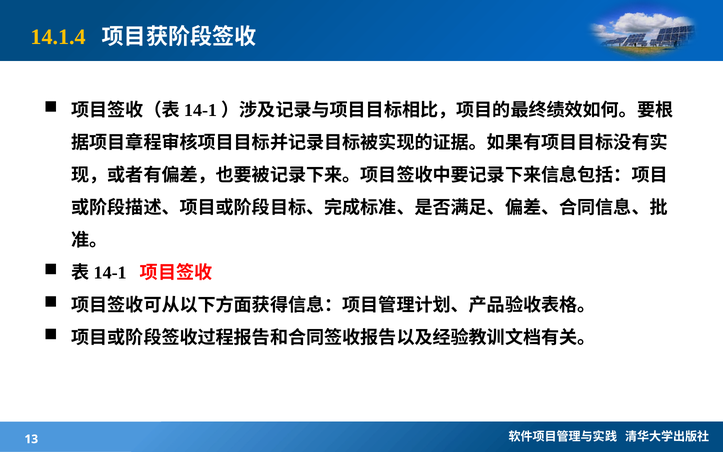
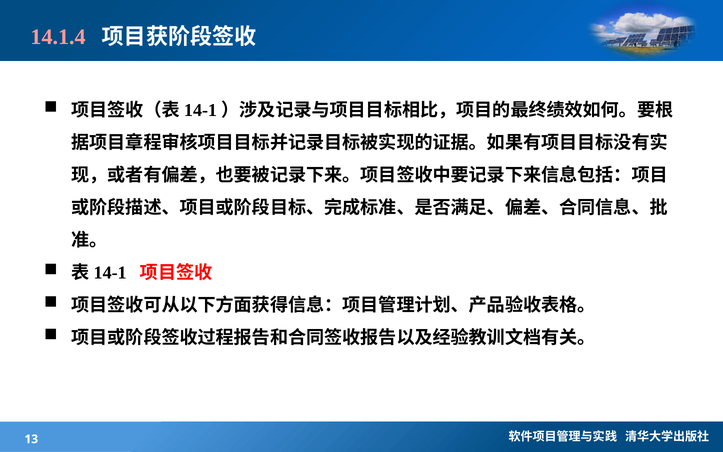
14.1.4 colour: yellow -> pink (58, 37)
